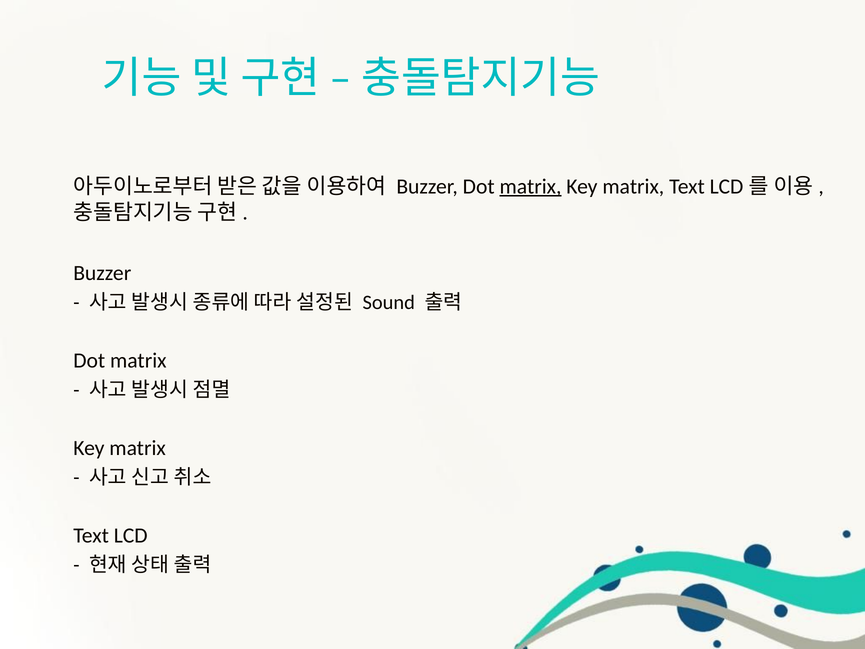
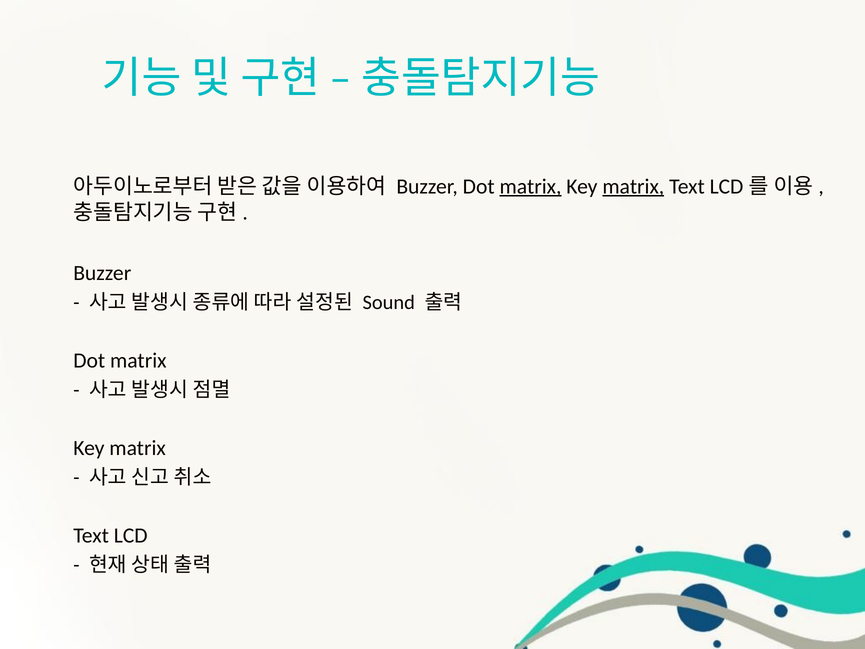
matrix underline: none -> present (633, 187)
